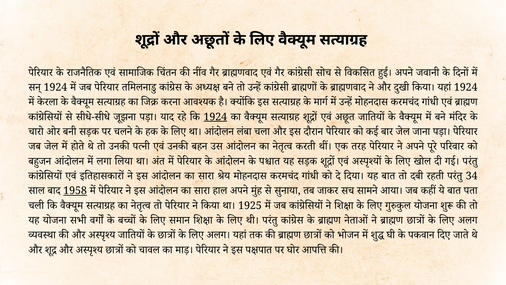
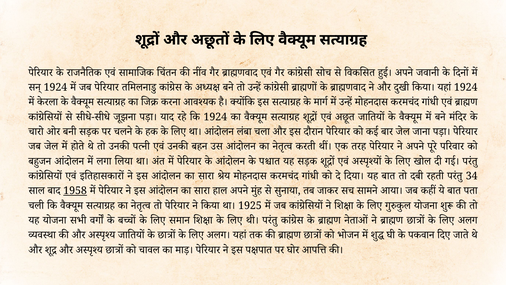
1924 underline: present -> none (215, 117)
